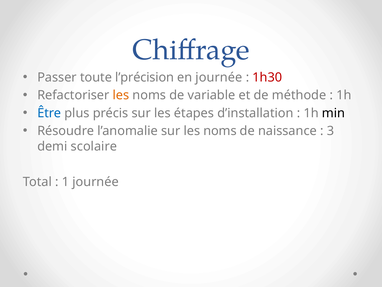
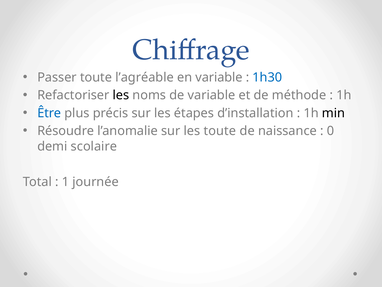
l’précision: l’précision -> l’agréable (145, 77)
en journée: journée -> variable (219, 77)
1h30 colour: red -> blue (267, 77)
les colour: orange -> black (121, 95)
sur les noms: noms -> toute (220, 131)
3: 3 -> 0 (330, 131)
